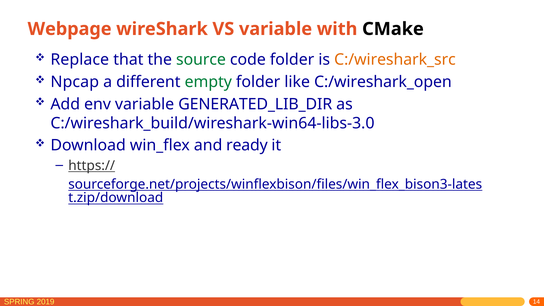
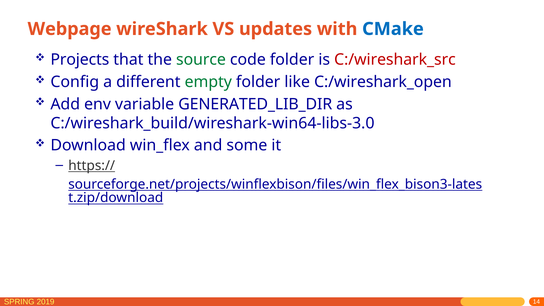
VS variable: variable -> updates (276, 29)
CMake colour: black -> blue (393, 29)
Replace: Replace -> Projects (80, 60)
C:/wireshark_src colour: orange -> red (395, 60)
Npcap: Npcap -> Config (75, 82)
ready: ready -> some (247, 145)
